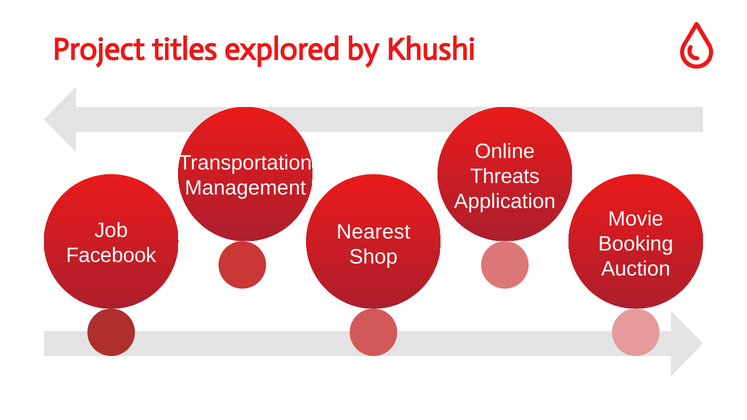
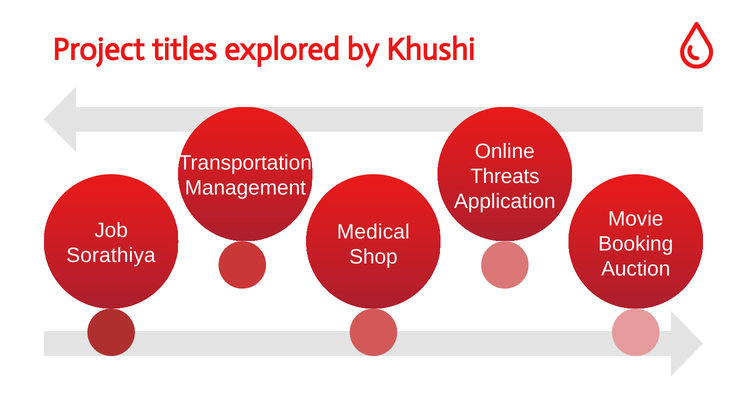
Nearest: Nearest -> Medical (373, 232)
Facebook: Facebook -> Sorathiya (111, 255)
